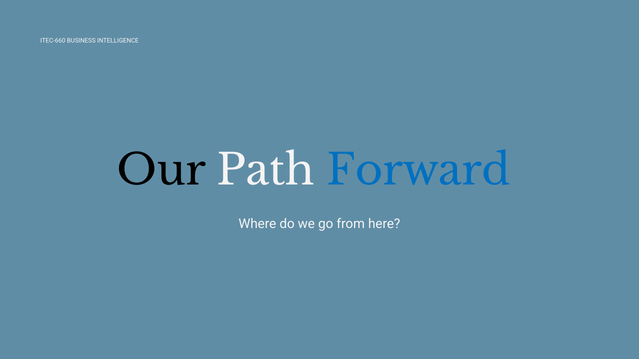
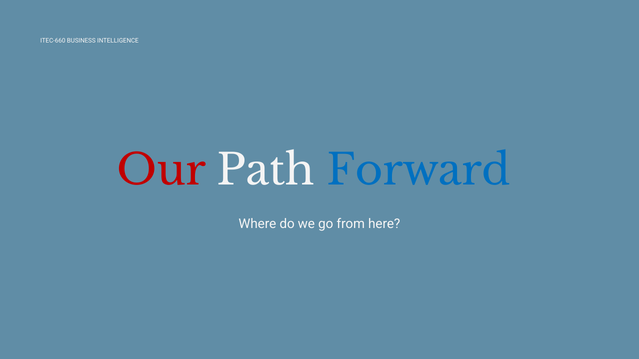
Our colour: black -> red (161, 171)
